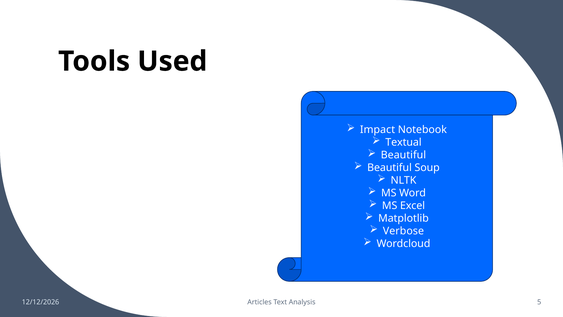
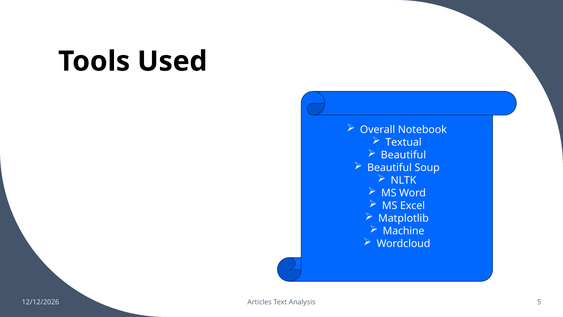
Impact: Impact -> Overall (378, 129)
Verbose: Verbose -> Machine (404, 231)
